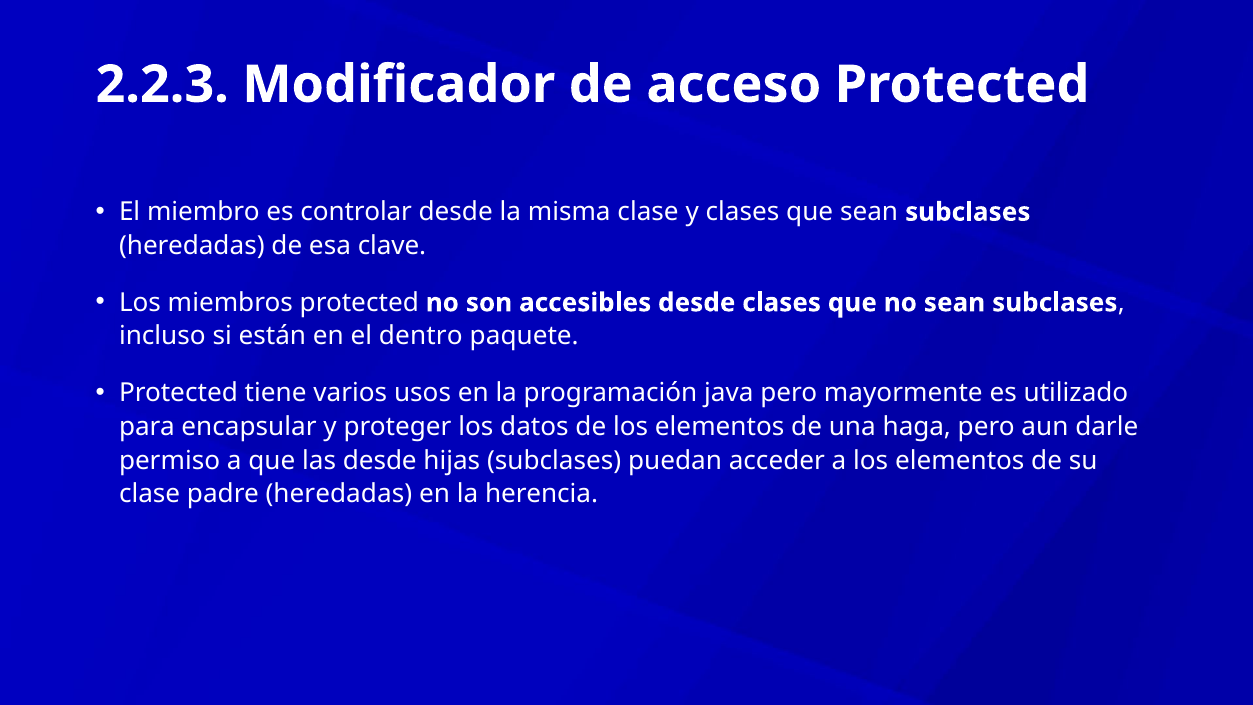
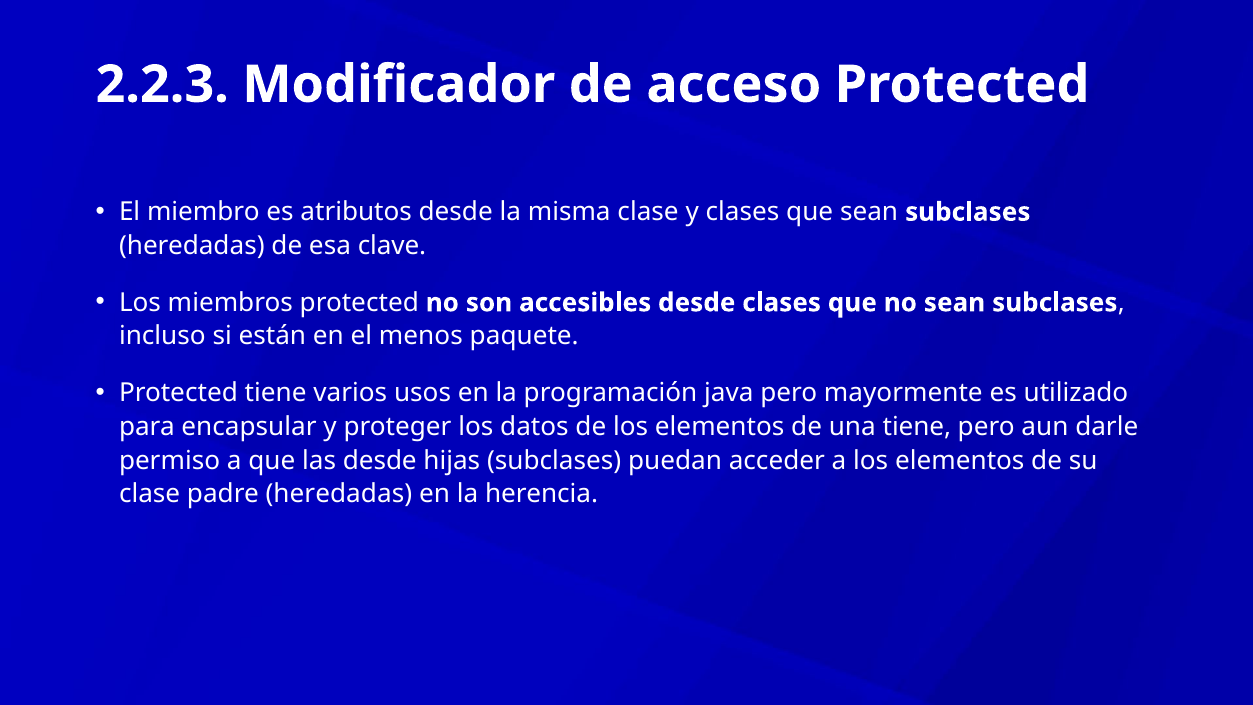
controlar: controlar -> atributos (356, 212)
dentro: dentro -> menos (421, 336)
una haga: haga -> tiene (917, 427)
